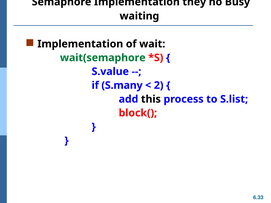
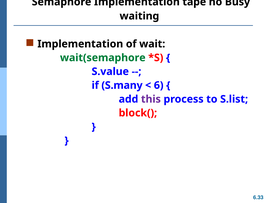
they: they -> tape (194, 2)
2: 2 -> 6 (159, 85)
this colour: black -> purple (151, 99)
